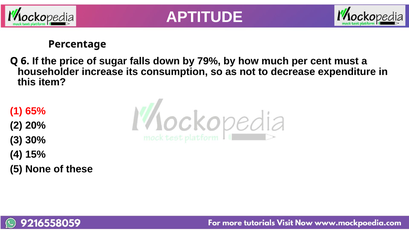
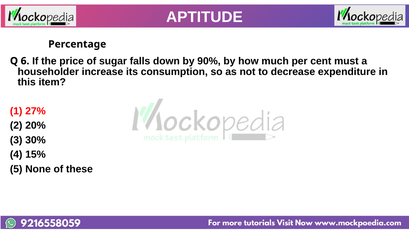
79%: 79% -> 90% (209, 61)
65%: 65% -> 27% (35, 111)
